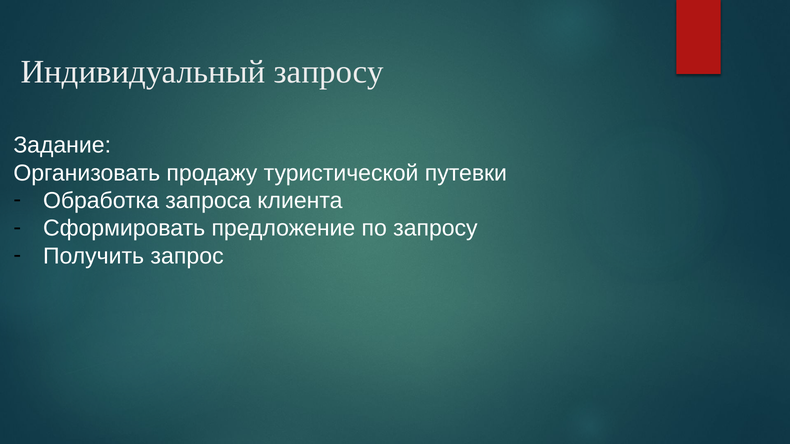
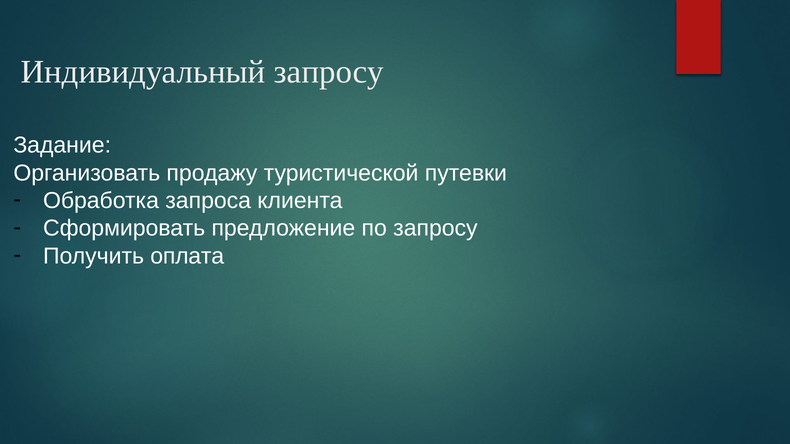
запрос: запрос -> оплата (187, 256)
